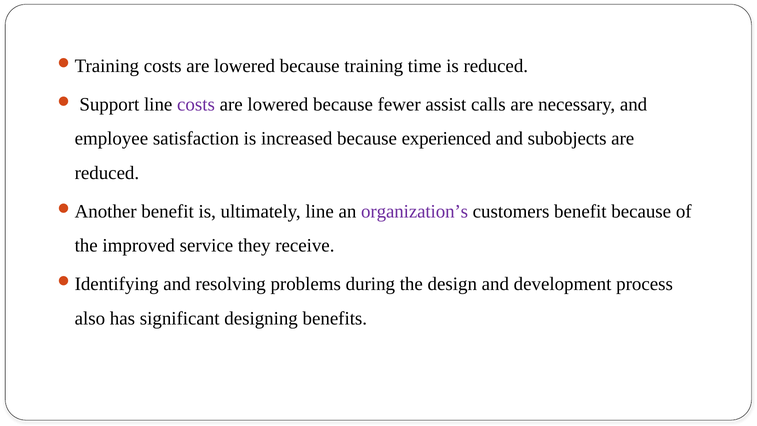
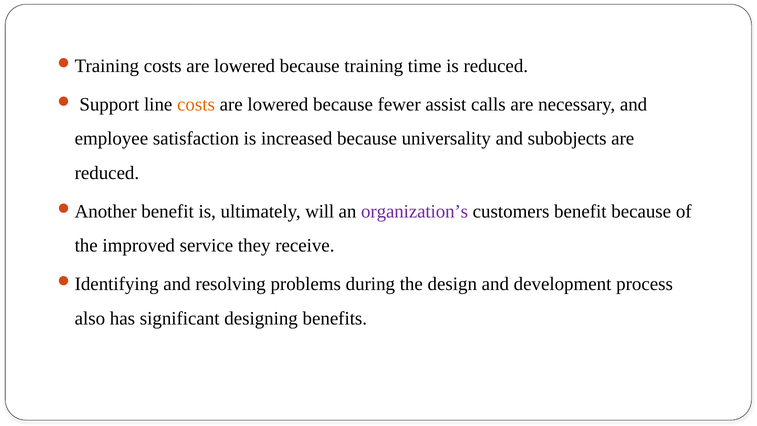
costs colour: purple -> orange (196, 105)
experienced: experienced -> universality (446, 139)
ultimately line: line -> will (320, 211)
